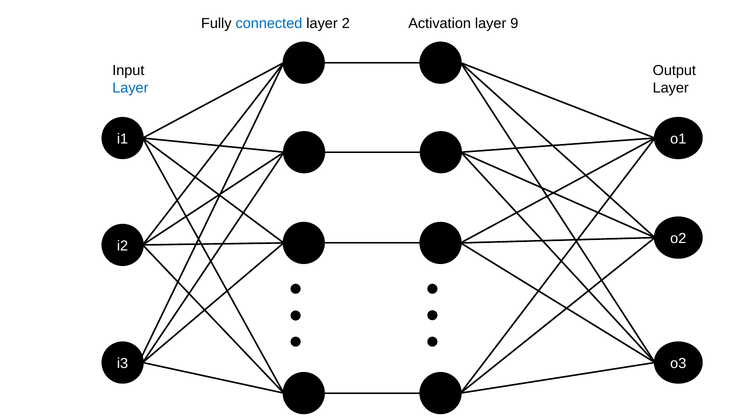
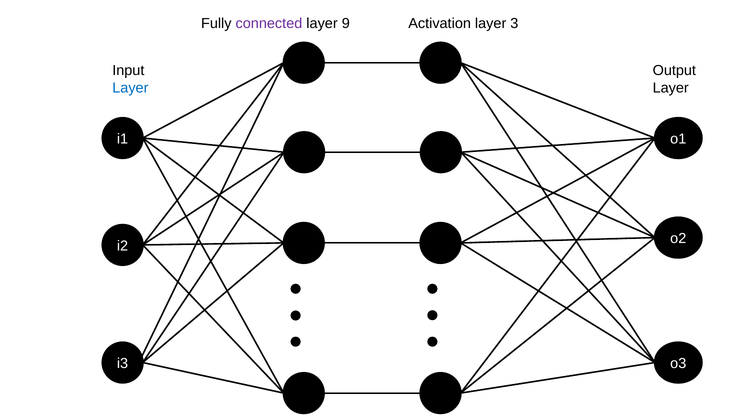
connected colour: blue -> purple (269, 24)
2: 2 -> 9 (346, 24)
9: 9 -> 3 (514, 23)
